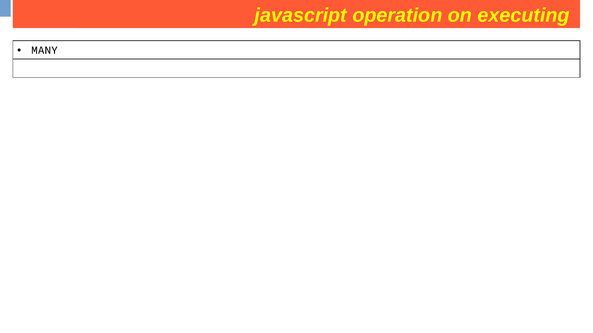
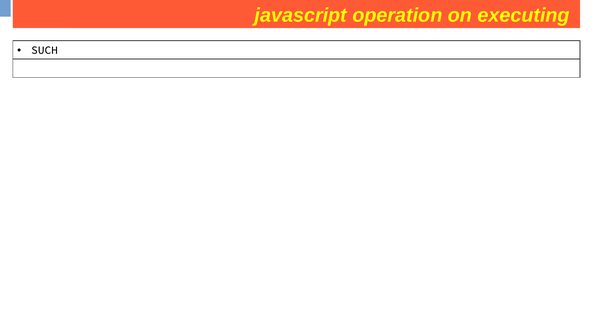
MANY: MANY -> SUCH (44, 50)
